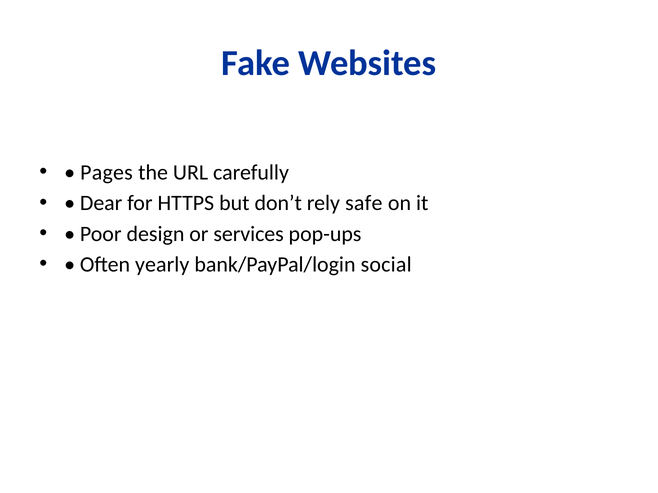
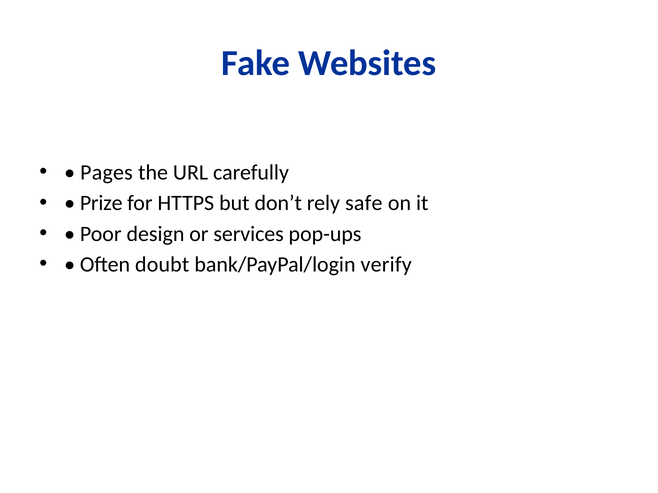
Dear: Dear -> Prize (101, 203)
yearly: yearly -> doubt (162, 265)
social: social -> verify (386, 265)
